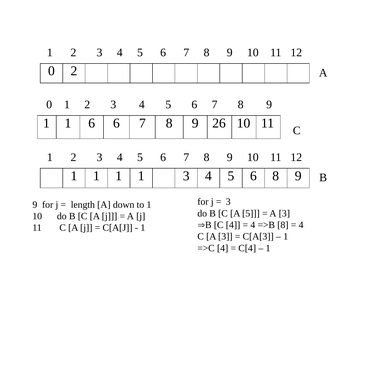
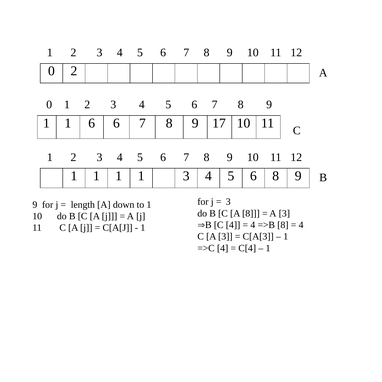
26: 26 -> 17 (219, 123)
A 5: 5 -> 8 (251, 213)
